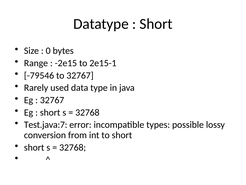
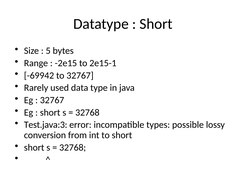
0: 0 -> 5 (48, 51)
-79546: -79546 -> -69942 (39, 75)
Test.java:7: Test.java:7 -> Test.java:3 (46, 124)
